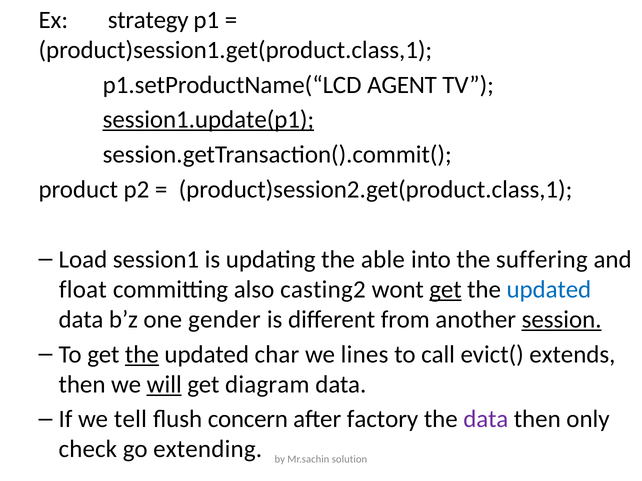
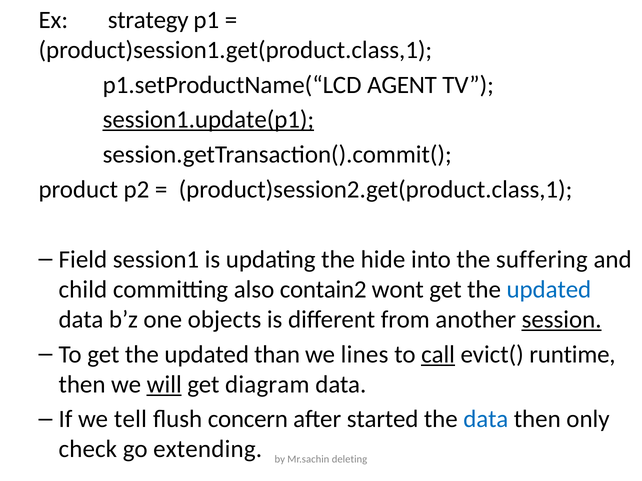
Load: Load -> Field (83, 260)
able: able -> hide (383, 260)
float: float -> child (83, 290)
casting2: casting2 -> contain2 (323, 290)
get underline: present -> none (445, 290)
gender: gender -> objects (225, 320)
the underline: present -> none (142, 355)
char: char -> than (277, 355)
call underline: none -> present (438, 355)
extends: extends -> runtime (572, 355)
factory: factory -> started (383, 420)
data colour: purple -> blue (486, 420)
solution: solution -> deleting (350, 460)
